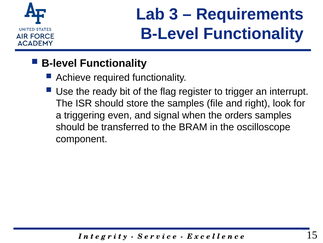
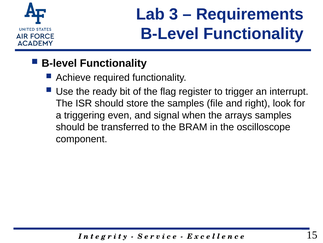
orders: orders -> arrays (238, 115)
